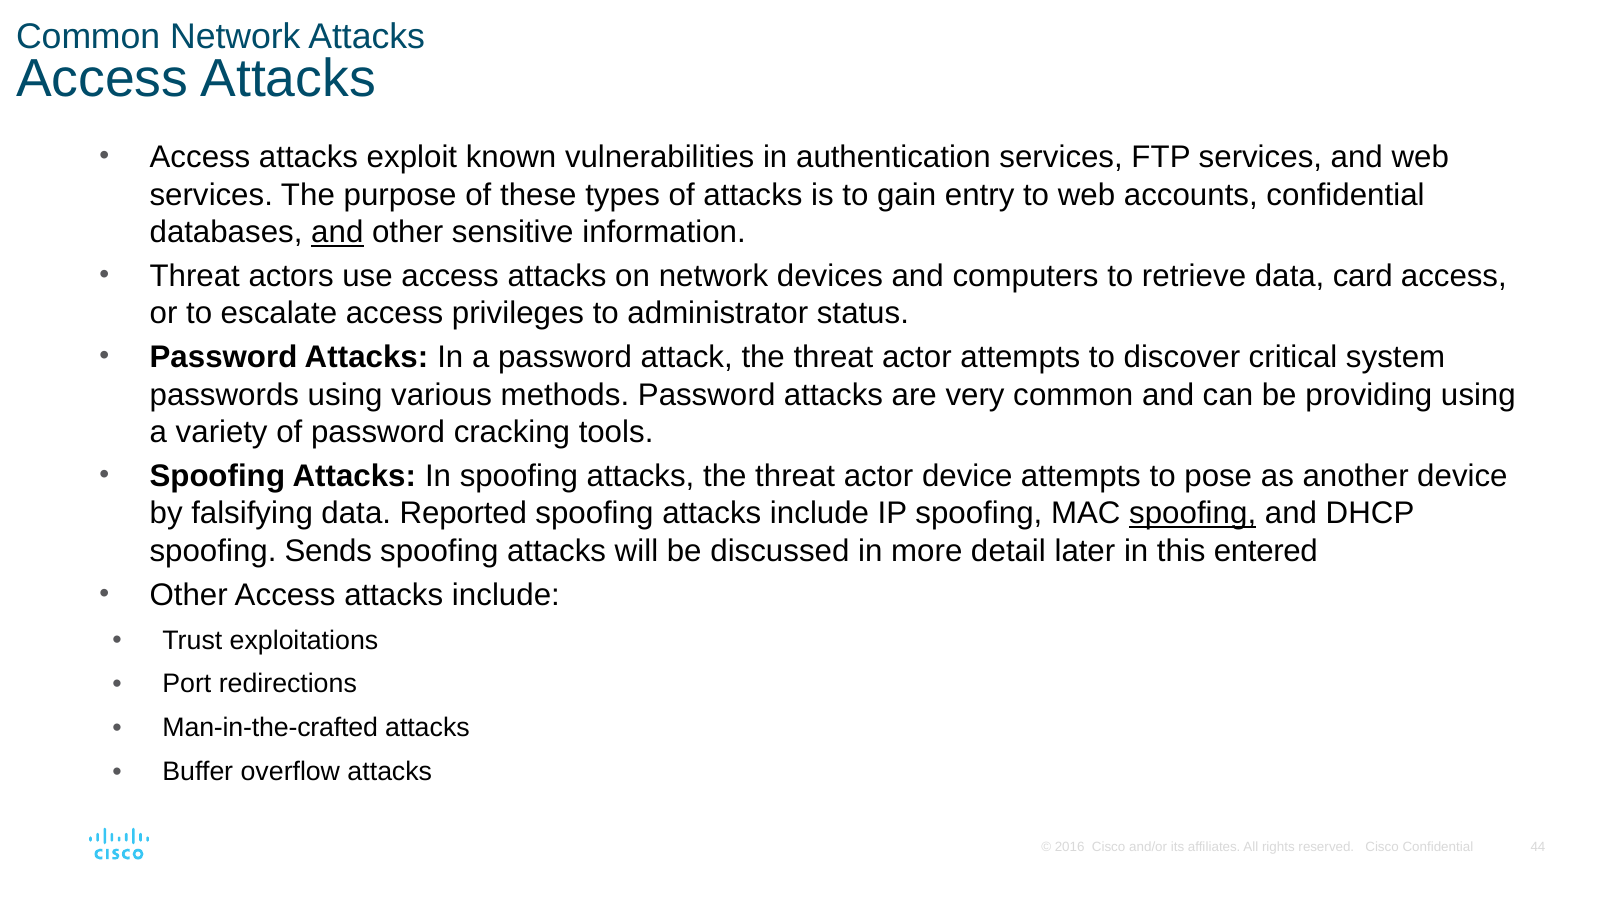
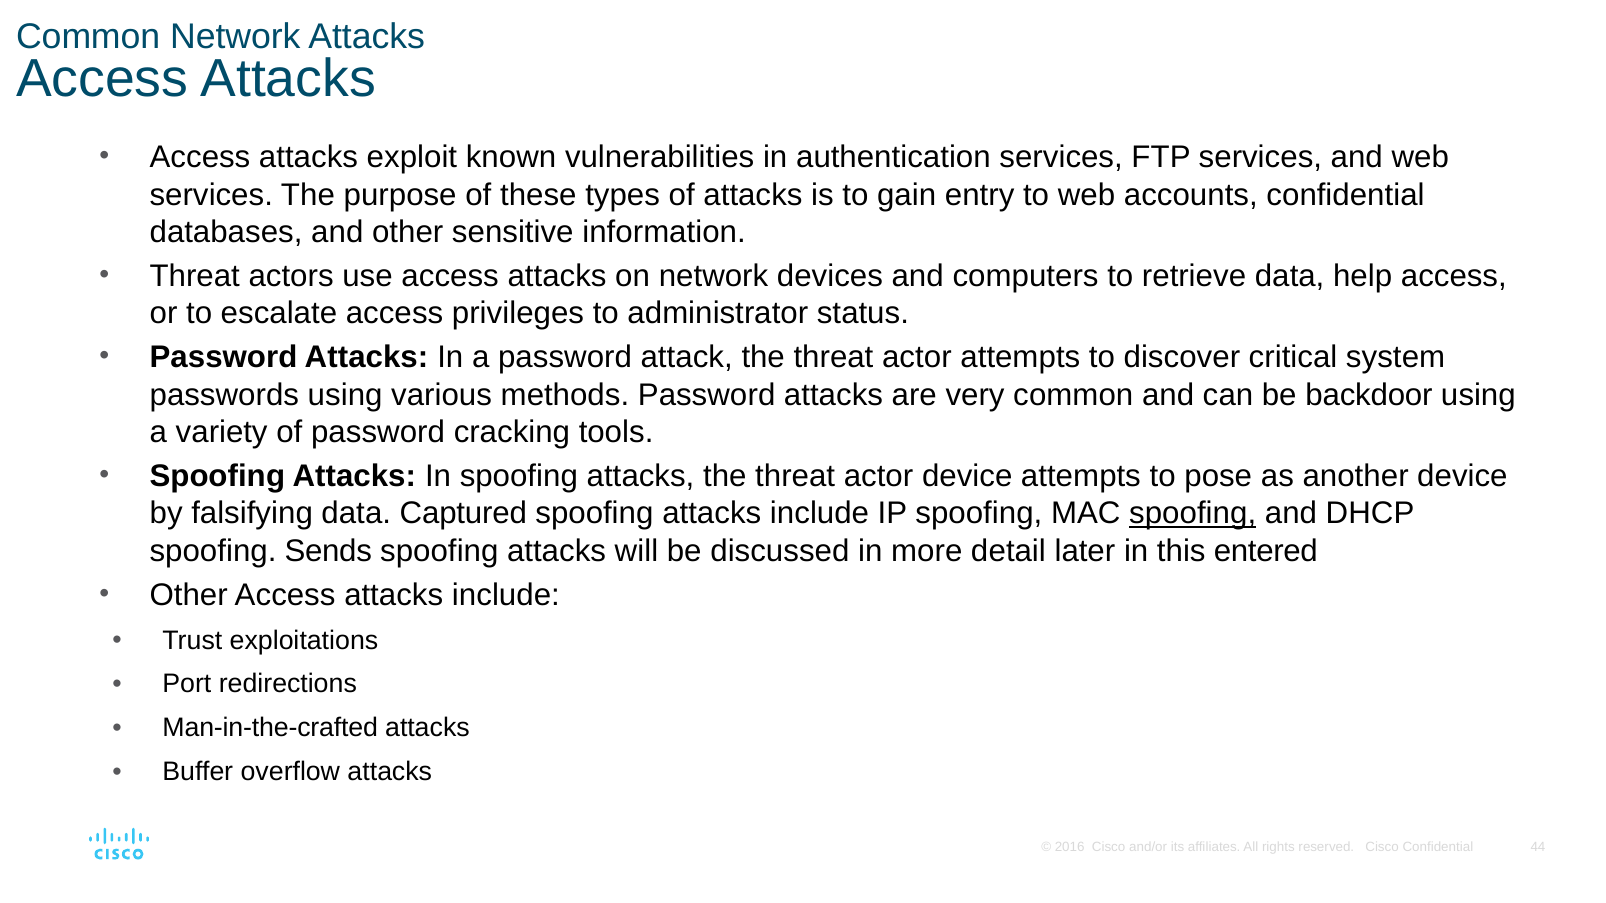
and underline: present -> none (337, 232)
card: card -> help (1363, 276)
providing: providing -> backdoor (1369, 395)
Reported: Reported -> Captured (463, 514)
